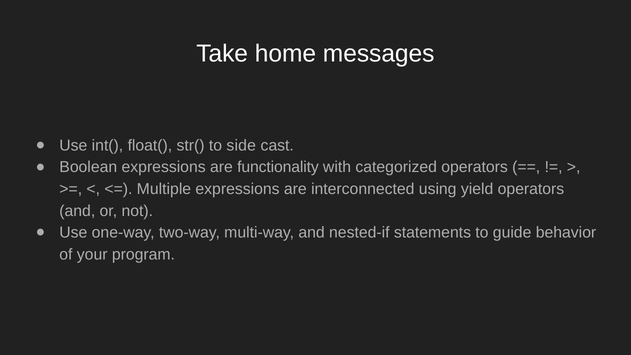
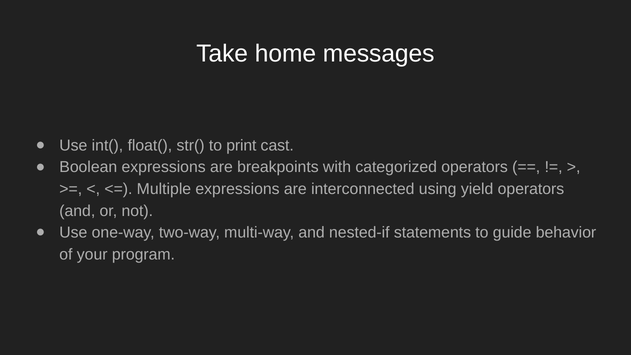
side: side -> print (241, 145)
functionality: functionality -> breakpoints (278, 167)
